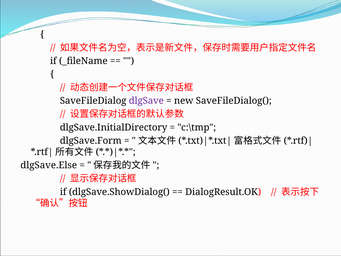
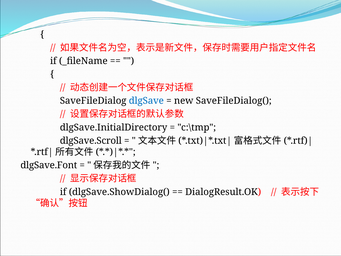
dlgSave colour: purple -> blue (146, 101)
dlgSave.Form: dlgSave.Form -> dlgSave.Scroll (91, 141)
dlgSave.Else: dlgSave.Else -> dlgSave.Font (49, 165)
